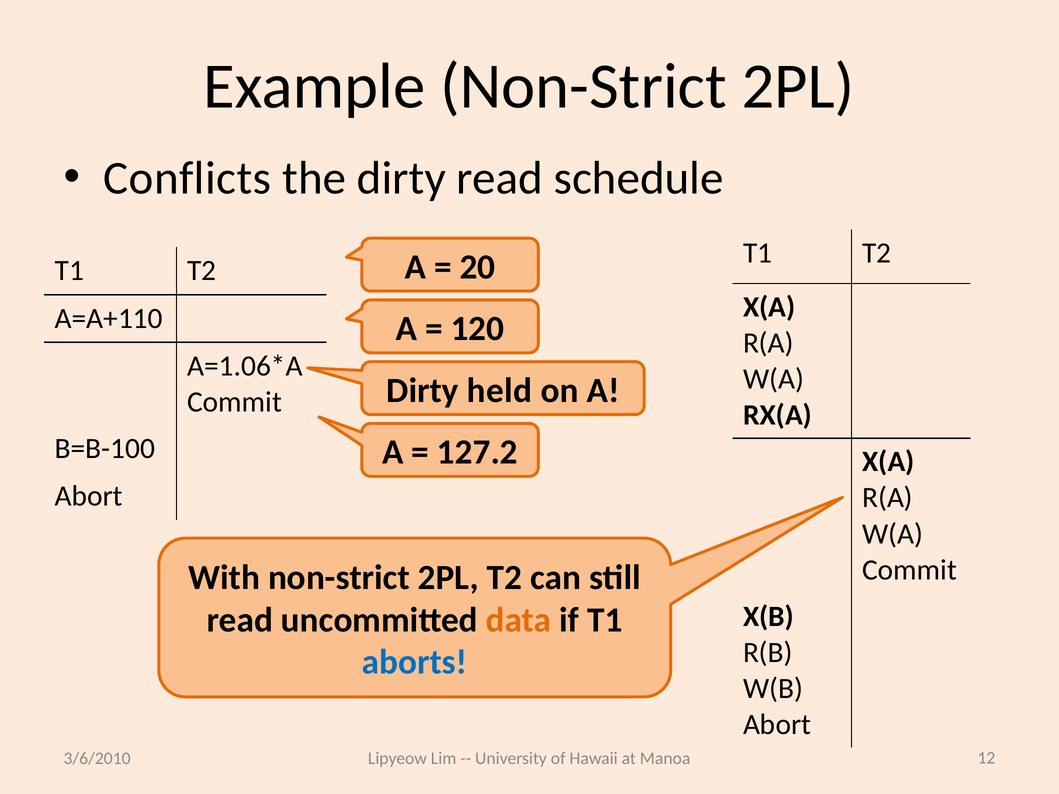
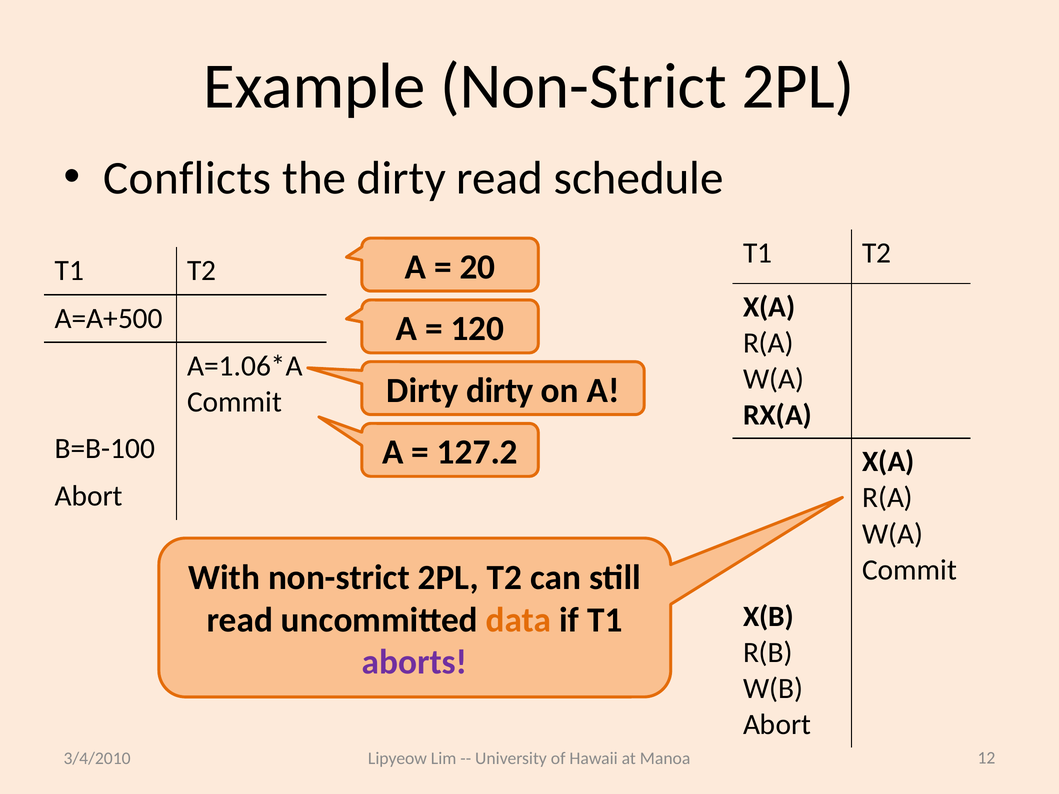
A=A+110: A=A+110 -> A=A+500 (109, 318)
Dirty held: held -> dirty (500, 391)
aborts colour: blue -> purple (415, 663)
3/6/2010: 3/6/2010 -> 3/4/2010 (97, 758)
